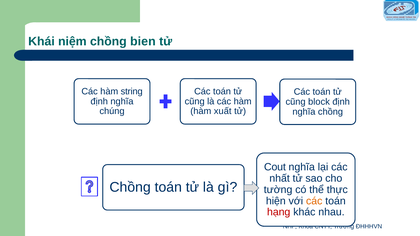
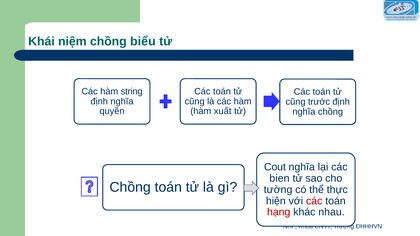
bien: bien -> biểu (143, 42)
block: block -> trước (319, 102)
chúng: chúng -> quyền (112, 111)
nhất: nhất -> bien (279, 178)
các colour: orange -> red (314, 201)
